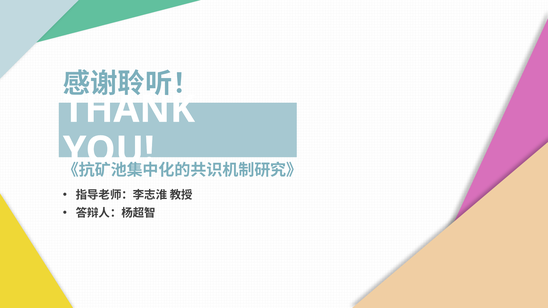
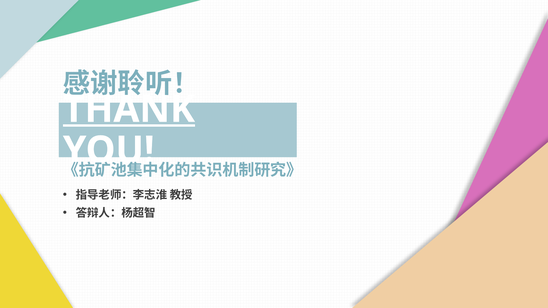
THANK underline: none -> present (129, 110)
